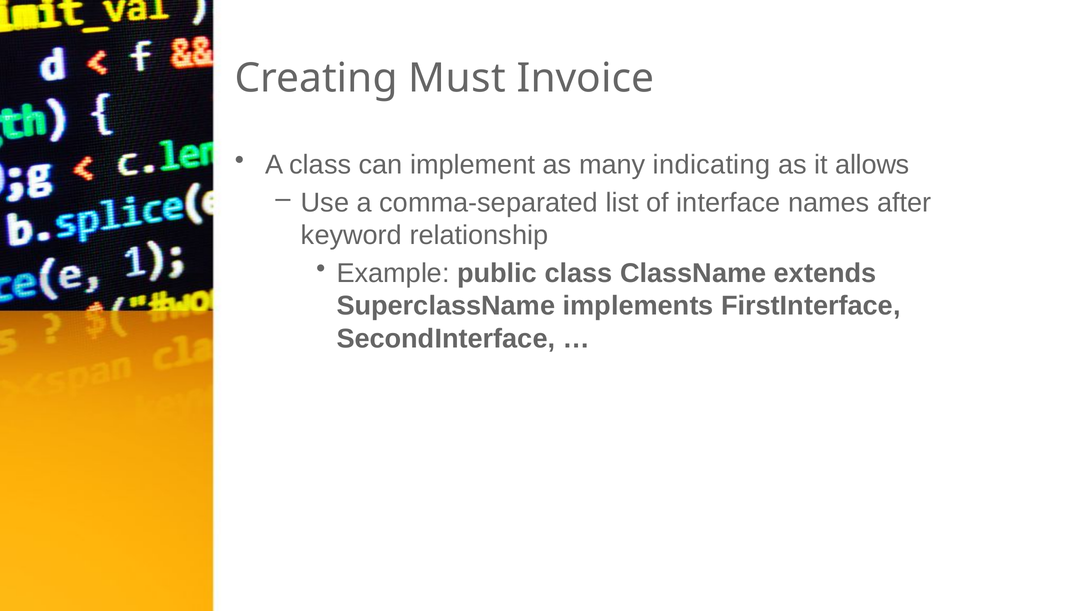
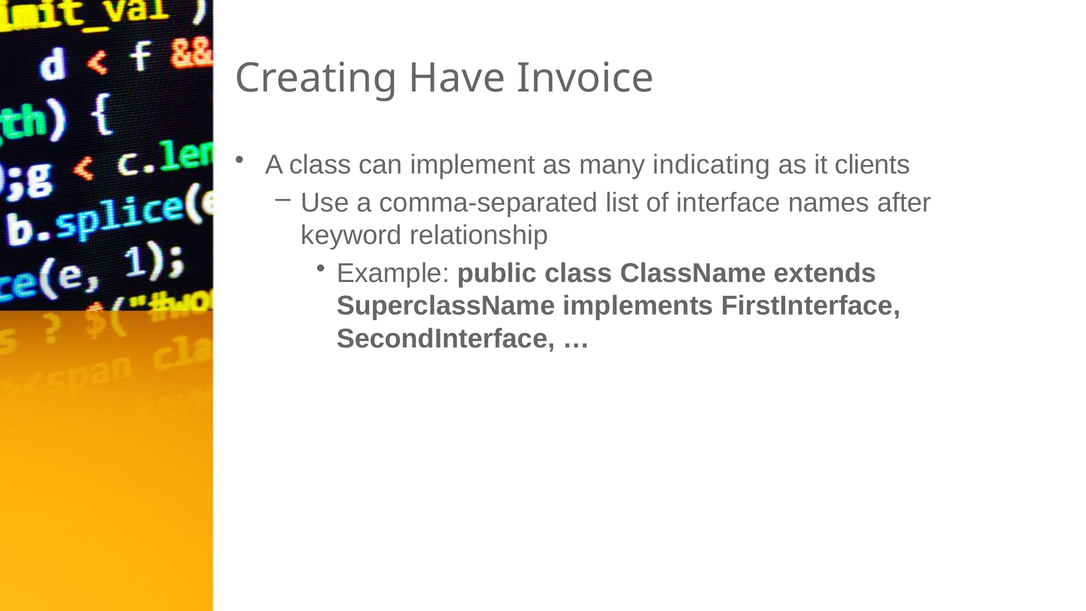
Must: Must -> Have (457, 78)
allows: allows -> clients (872, 165)
